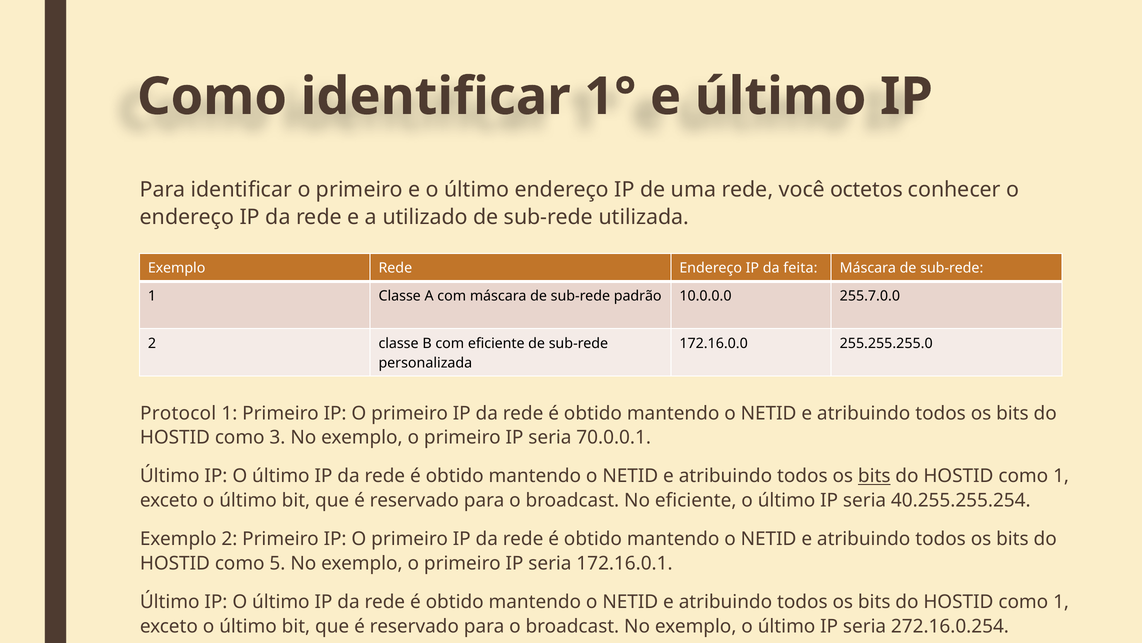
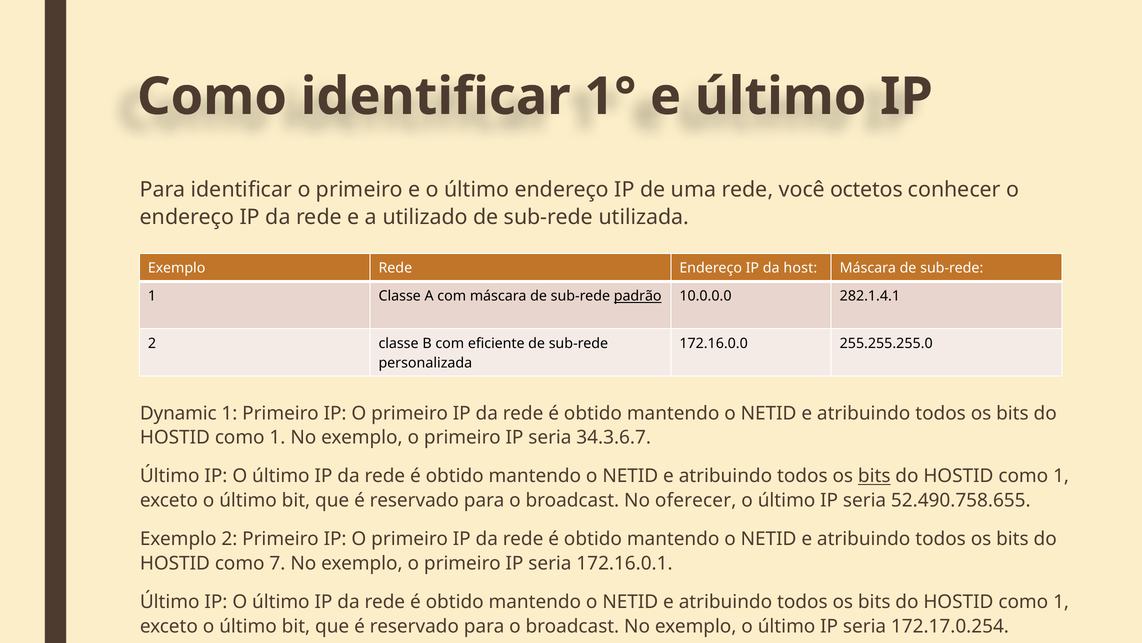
feita: feita -> host (800, 268)
padrão underline: none -> present (638, 296)
255.7.0.0: 255.7.0.0 -> 282.1.4.1 (870, 296)
Protocol: Protocol -> Dynamic (178, 413)
3: 3 -> 1 (277, 437)
70.0.0.1: 70.0.0.1 -> 34.3.6.7 (614, 437)
No eficiente: eficiente -> oferecer (696, 500)
40.255.255.254: 40.255.255.254 -> 52.490.758.655 (961, 500)
5: 5 -> 7 (277, 563)
272.16.0.254: 272.16.0.254 -> 172.17.0.254 (950, 626)
